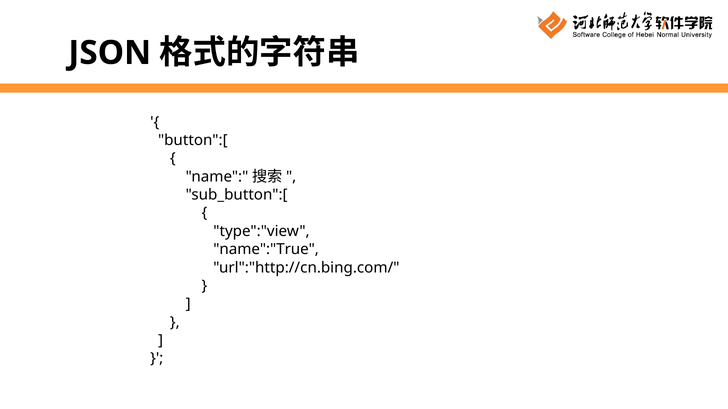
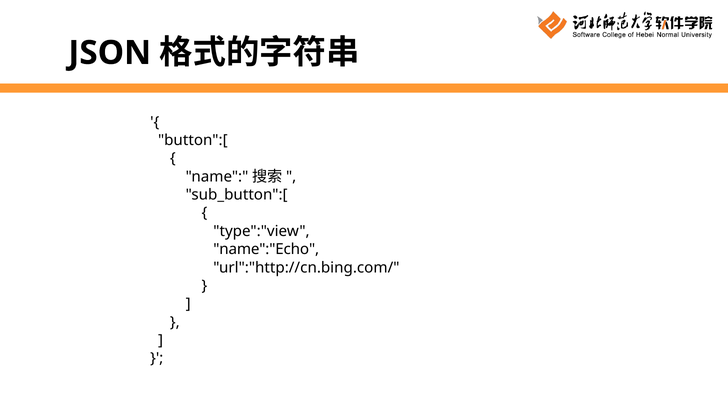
name":"True: name":"True -> name":"Echo (266, 250)
